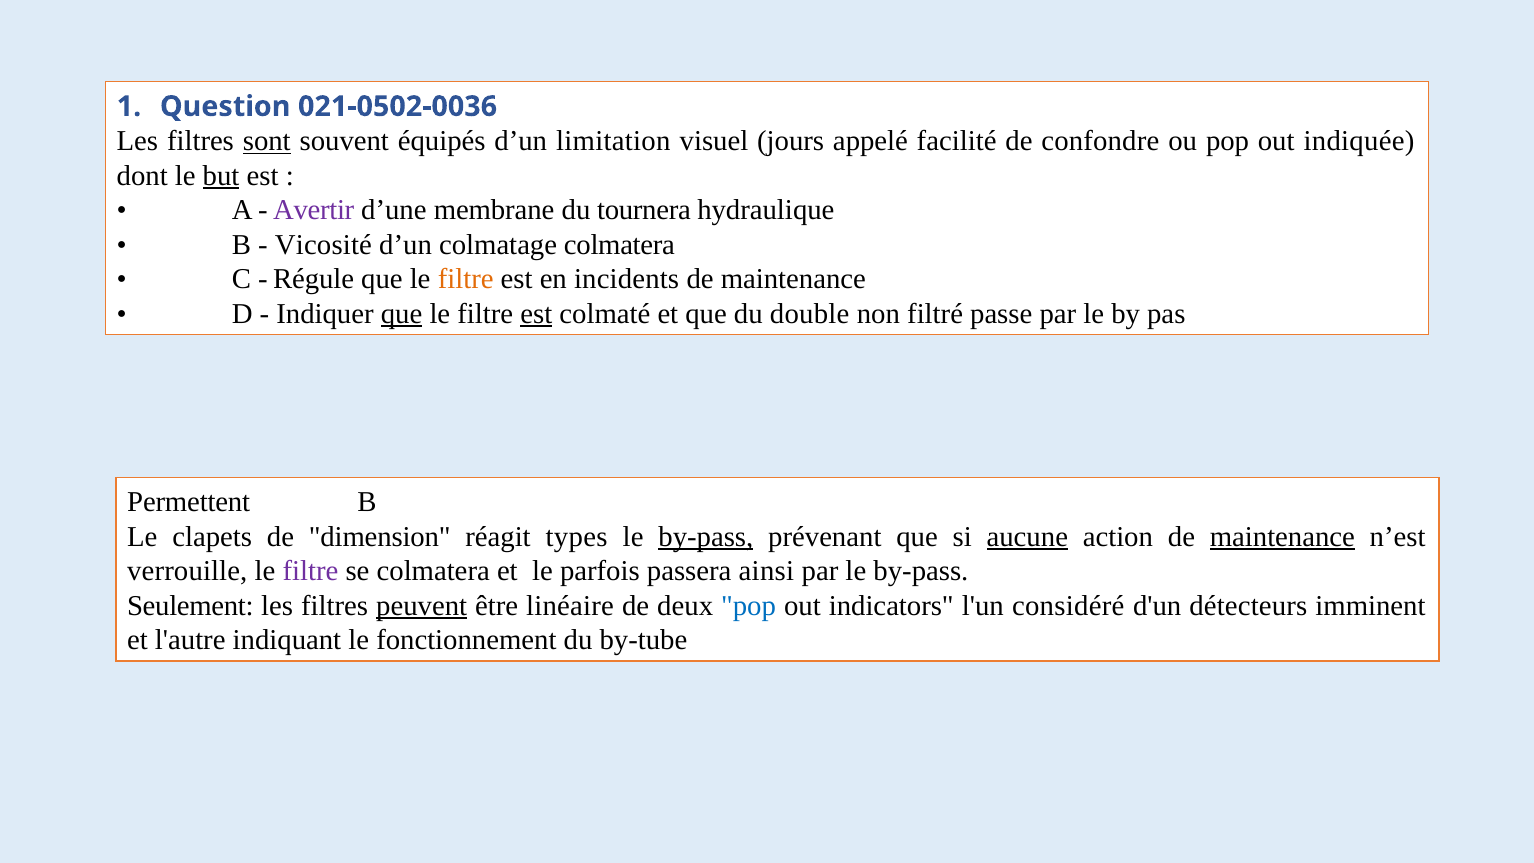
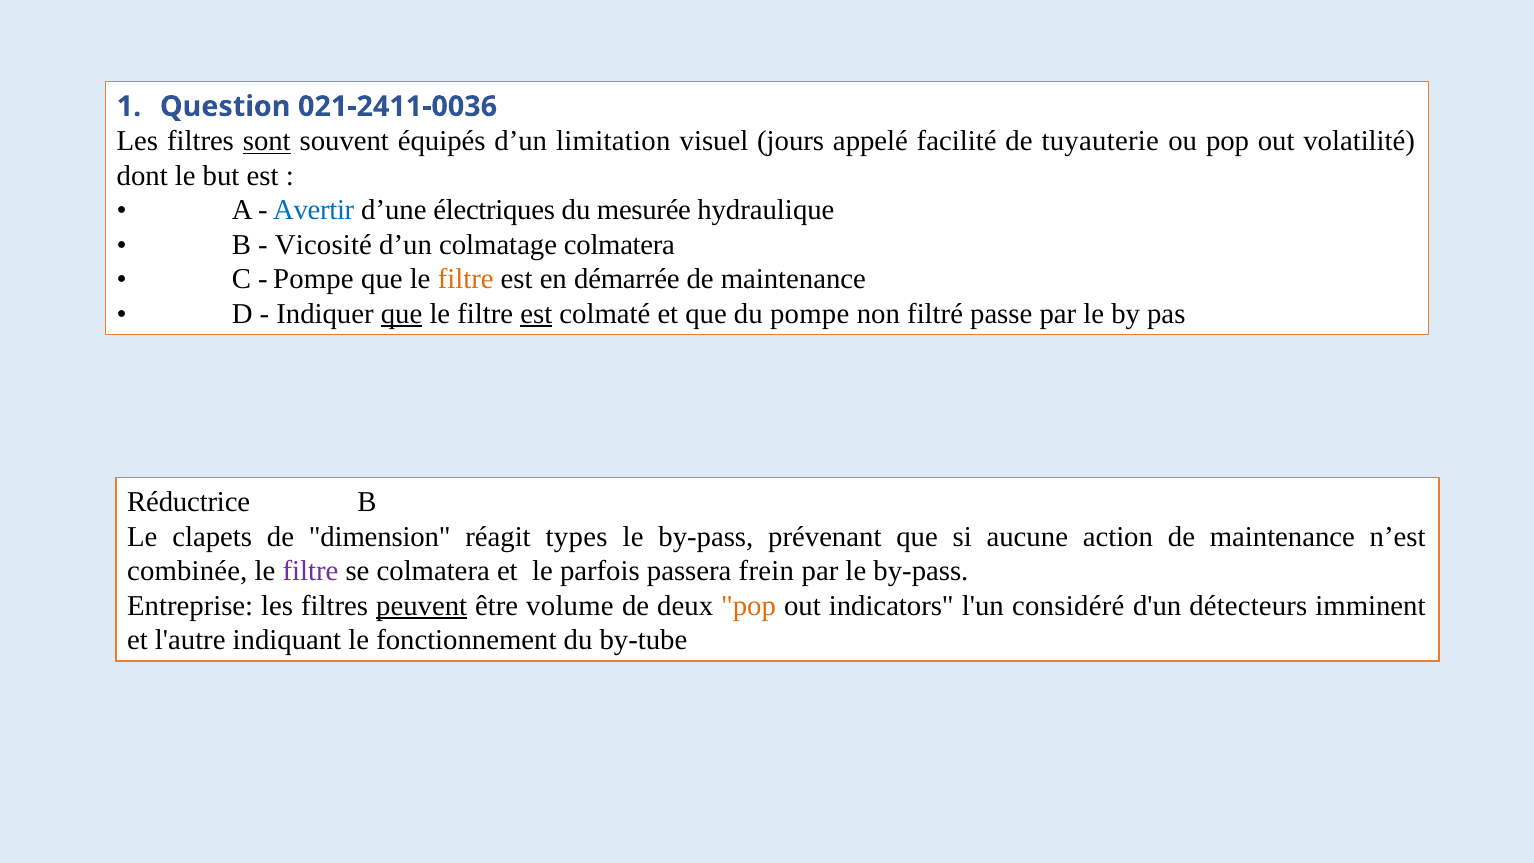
021-0502-0036: 021-0502-0036 -> 021-2411-0036 (398, 106)
confondre: confondre -> tuyauterie (1100, 141)
indiquée: indiquée -> volatilité (1359, 141)
but underline: present -> none (221, 175)
Avertir colour: purple -> blue (314, 210)
membrane: membrane -> électriques (494, 210)
tournera: tournera -> mesurée (644, 210)
Régule: Régule -> Pompe (313, 279)
incidents: incidents -> démarrée (627, 279)
du double: double -> pompe (810, 314)
Permettent: Permettent -> Réductrice (189, 502)
by-pass underline: present -> none (706, 537)
aucune underline: present -> none (1027, 537)
maintenance underline: present -> none (1282, 537)
verrouille: verrouille -> combinée (187, 571)
ainsi: ainsi -> frein (766, 571)
Seulement: Seulement -> Entreprise (190, 606)
linéaire: linéaire -> volume (570, 606)
pop colour: blue -> orange (749, 606)
